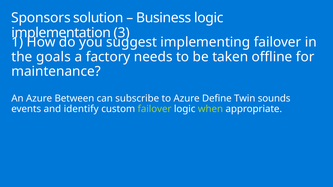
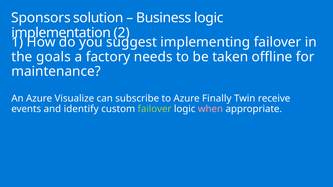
3: 3 -> 2 (122, 33)
Between: Between -> Visualize (74, 99)
Define: Define -> Finally (217, 99)
sounds: sounds -> receive (274, 99)
when colour: light green -> pink (210, 109)
